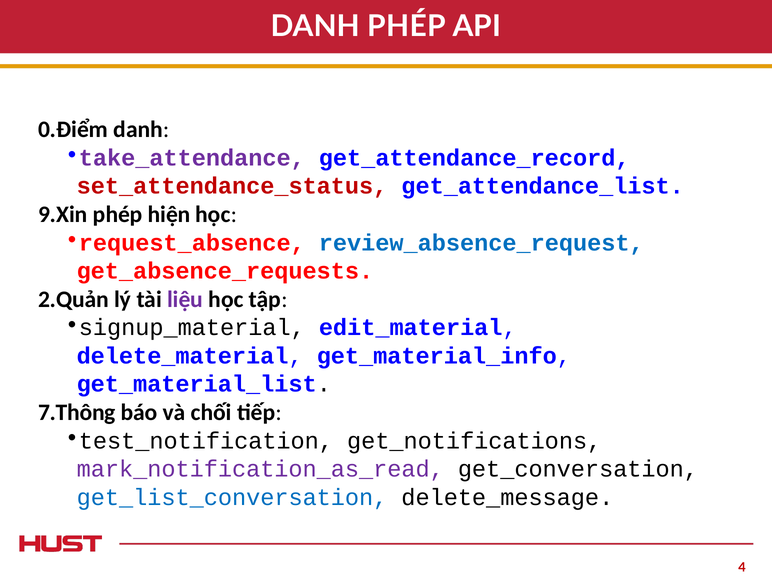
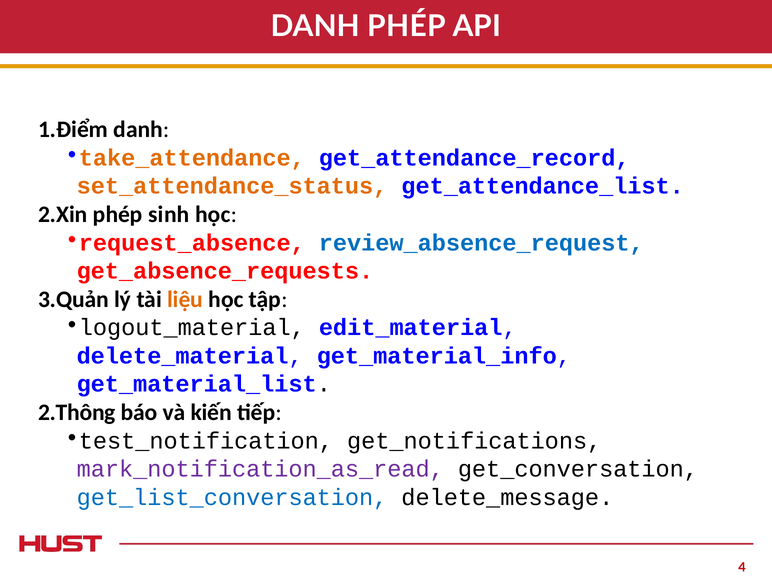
0.Điểm: 0.Điểm -> 1.Điểm (73, 130)
take_attendance colour: purple -> orange (192, 158)
set_attendance_status colour: red -> orange (232, 186)
9.Xin: 9.Xin -> 2.Xin (63, 214)
hiện: hiện -> sinh (169, 214)
2.Quản: 2.Quản -> 3.Quản (74, 299)
liệu colour: purple -> orange (185, 299)
signup_material: signup_material -> logout_material (192, 328)
7.Thông: 7.Thông -> 2.Thông (77, 413)
chối: chối -> kiến (211, 413)
